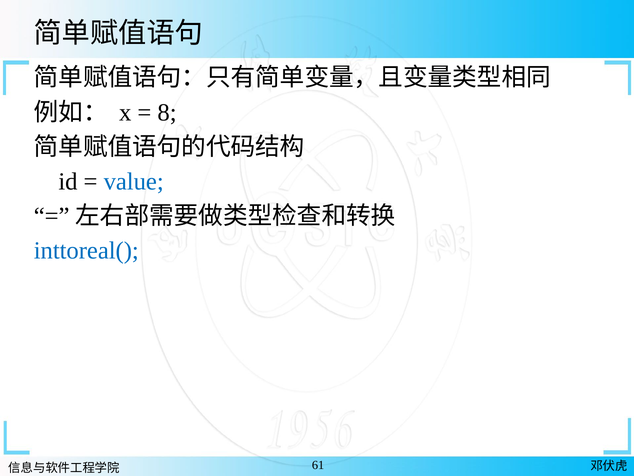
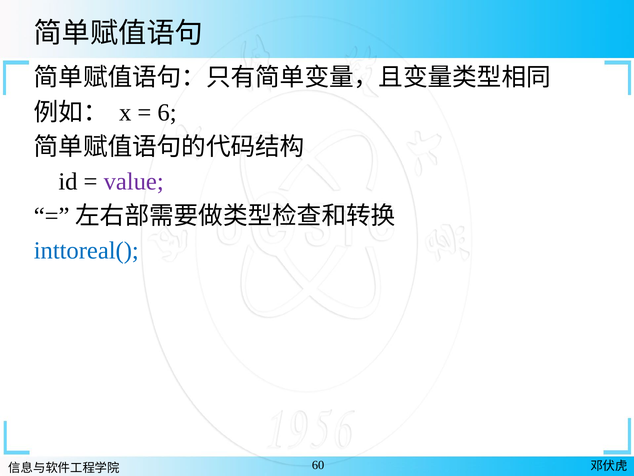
8: 8 -> 6 (167, 112)
value colour: blue -> purple (134, 181)
61: 61 -> 60 (318, 465)
